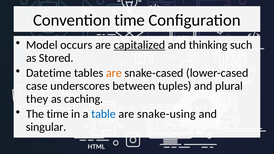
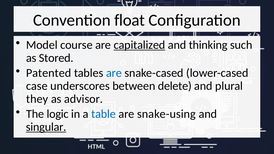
Convention time: time -> float (130, 20)
occurs: occurs -> course (76, 45)
Datetime: Datetime -> Patented (49, 73)
are colour: orange -> blue (114, 73)
tuples: tuples -> delete (175, 86)
caching: caching -> advisor (84, 99)
The time: time -> logic (58, 114)
singular underline: none -> present (46, 127)
